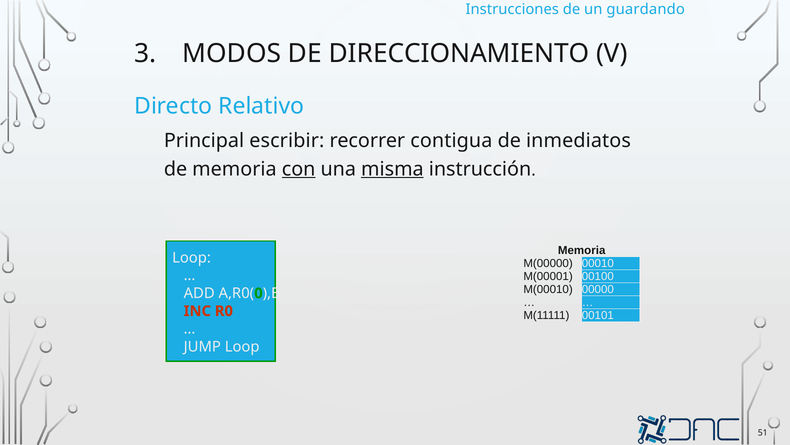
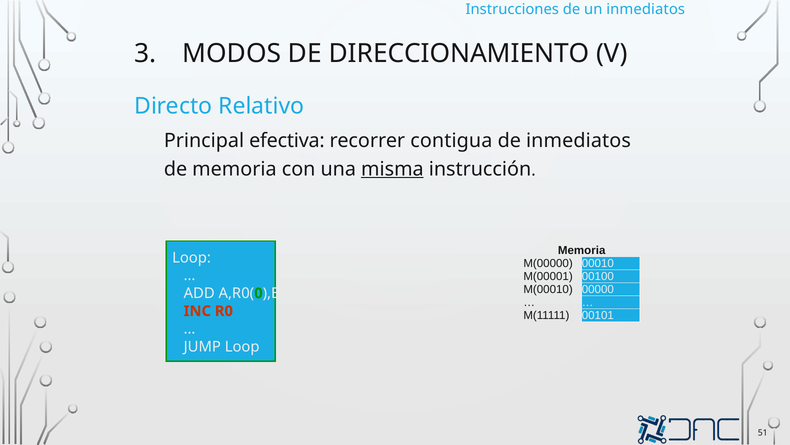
un guardando: guardando -> inmediatos (646, 9)
escribir: escribir -> efectiva (287, 140)
con underline: present -> none (299, 169)
